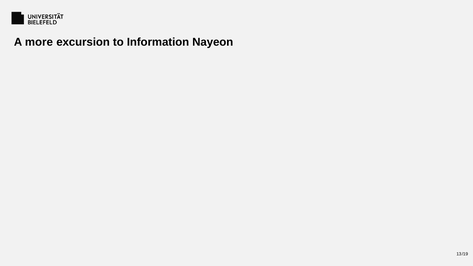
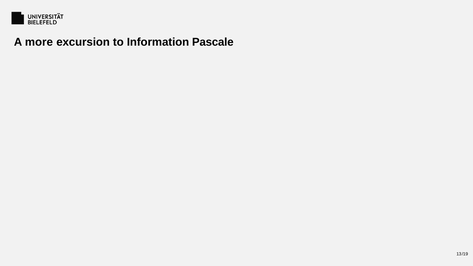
Nayeon: Nayeon -> Pascale (213, 42)
